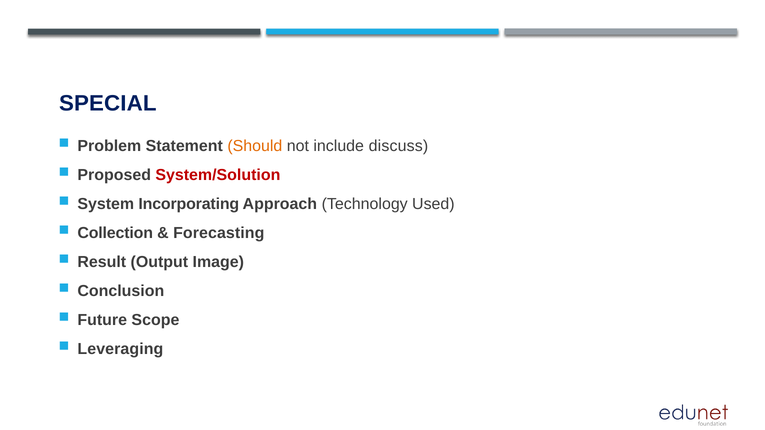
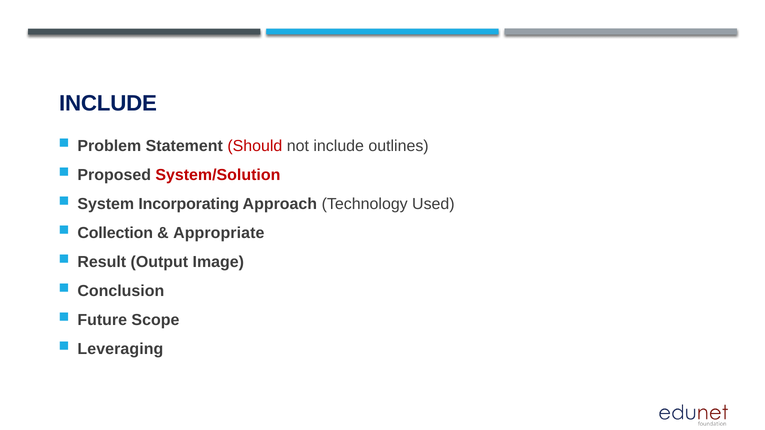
SPECIAL: SPECIAL -> INCLUDE (108, 103)
Should colour: orange -> red (255, 146)
discuss: discuss -> outlines (399, 146)
Forecasting: Forecasting -> Appropriate (219, 233)
